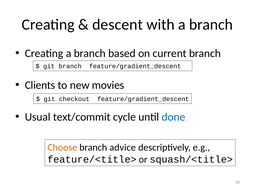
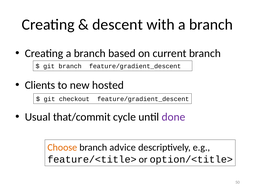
movies: movies -> hosted (108, 85)
text/commit: text/commit -> that/commit (82, 117)
done colour: blue -> purple (173, 117)
squash/<title>: squash/<title> -> option/<title> (191, 160)
